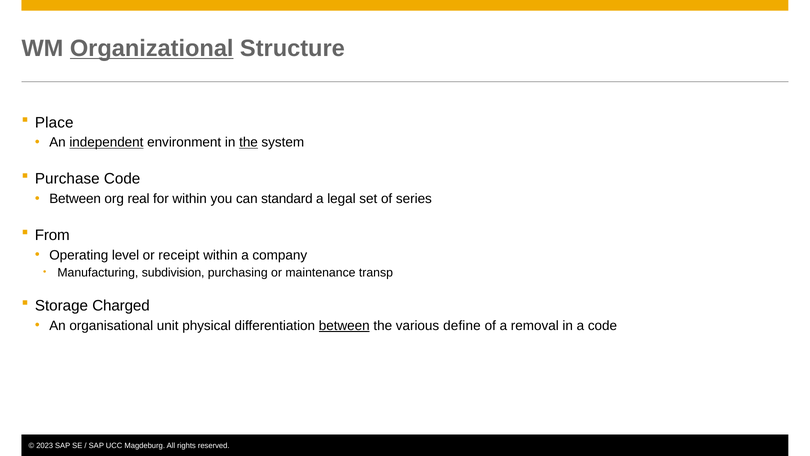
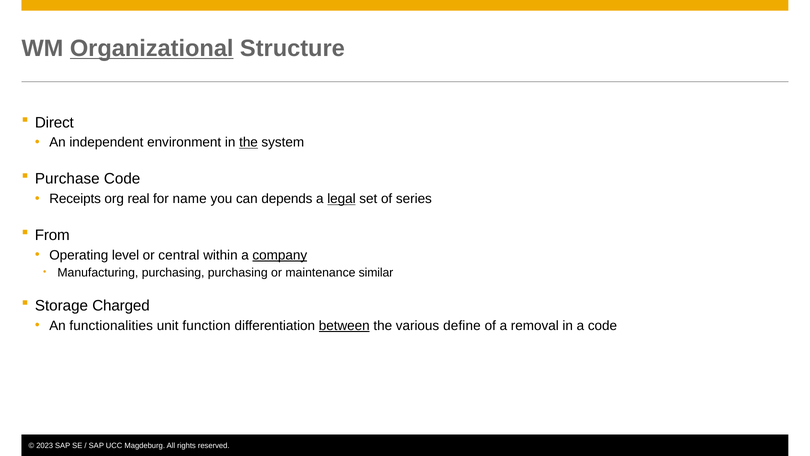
Place: Place -> Direct (54, 122)
independent underline: present -> none (106, 142)
Between: Between -> Receipts (75, 199)
for within: within -> name (190, 199)
standard: standard -> depends (287, 199)
legal underline: none -> present (341, 199)
receipt: receipt -> central (179, 255)
company underline: none -> present (280, 255)
Manufacturing subdivision: subdivision -> purchasing (173, 272)
transp: transp -> similar (376, 272)
organisational: organisational -> functionalities (111, 325)
physical: physical -> function (207, 325)
